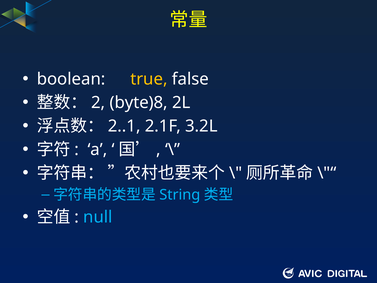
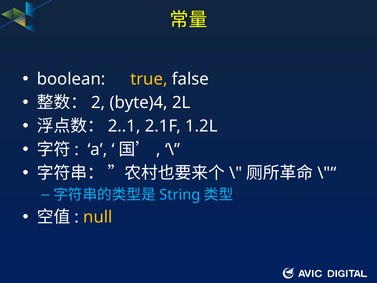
byte)8: byte)8 -> byte)4 (139, 103)
3.2L: 3.2L -> 1.2L (201, 126)
null colour: light blue -> yellow (98, 217)
